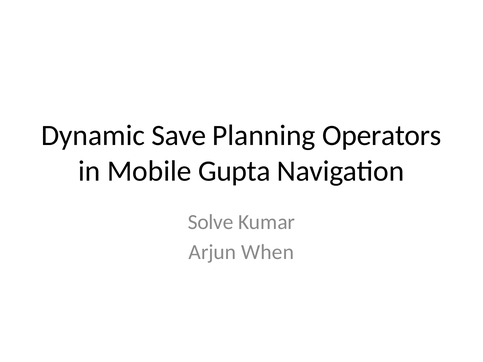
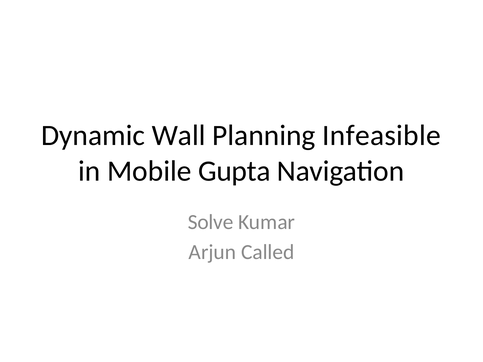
Save: Save -> Wall (179, 136)
Operators: Operators -> Infeasible (382, 136)
When: When -> Called (268, 252)
